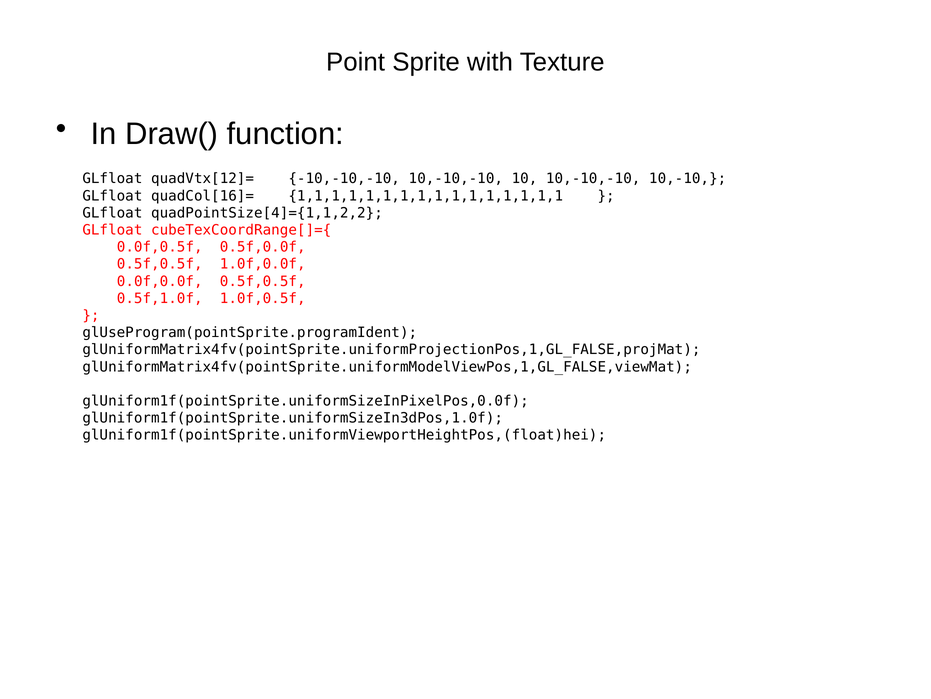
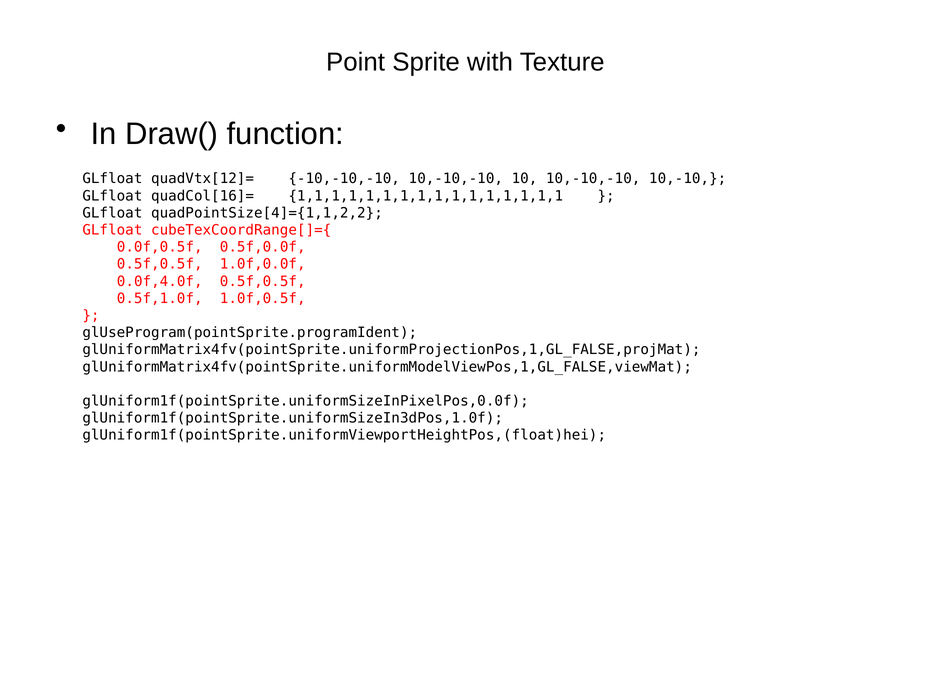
0.0f,0.0f: 0.0f,0.0f -> 0.0f,4.0f (160, 281)
